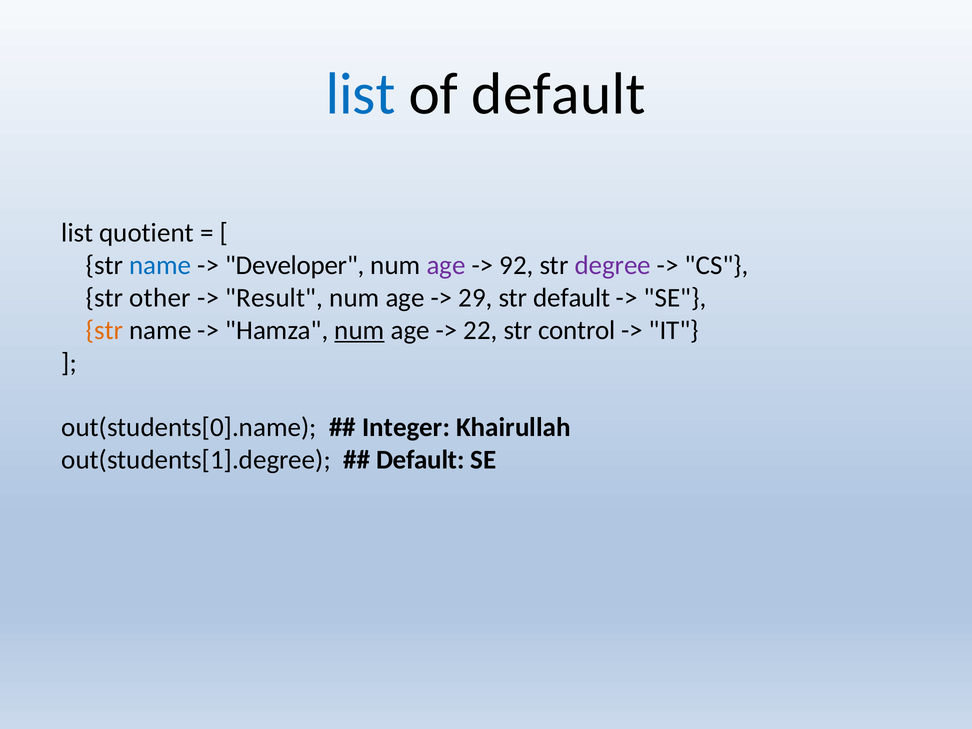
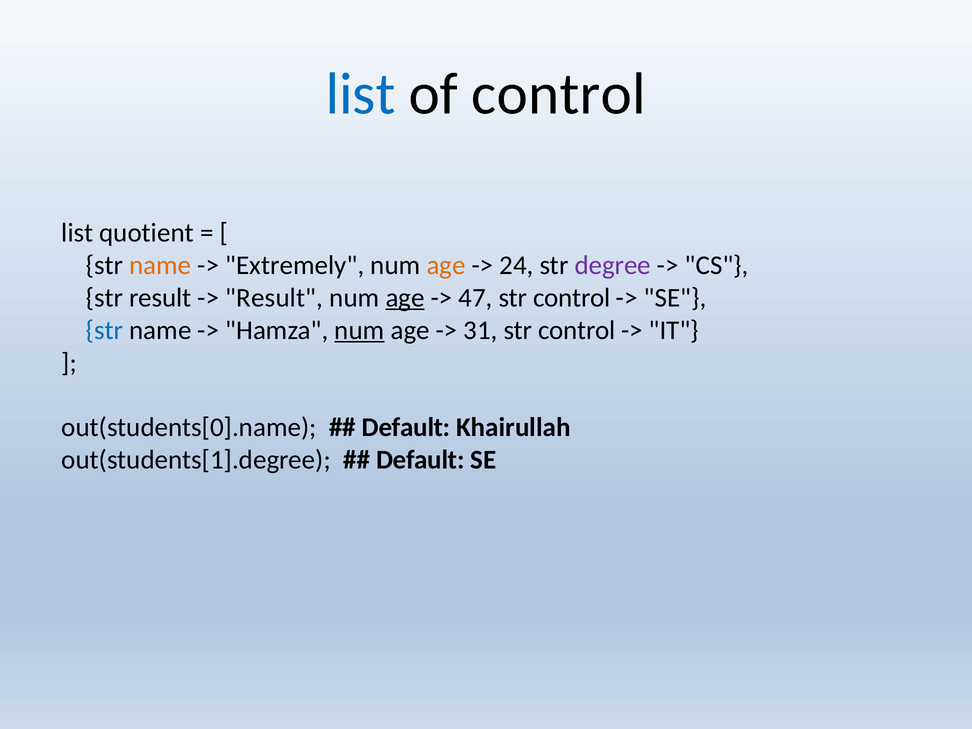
of default: default -> control (559, 94)
name colour: blue -> orange (160, 265)
Developer: Developer -> Extremely (295, 265)
age colour: purple -> orange (446, 265)
92: 92 -> 24 (516, 265)
str other: other -> result (160, 298)
age underline: none -> present (405, 298)
29: 29 -> 47 (475, 298)
default: default -> control (572, 298)
str colour: orange -> blue (105, 330)
22: 22 -> 31 (480, 330)
Integer: Integer -> Default (406, 427)
